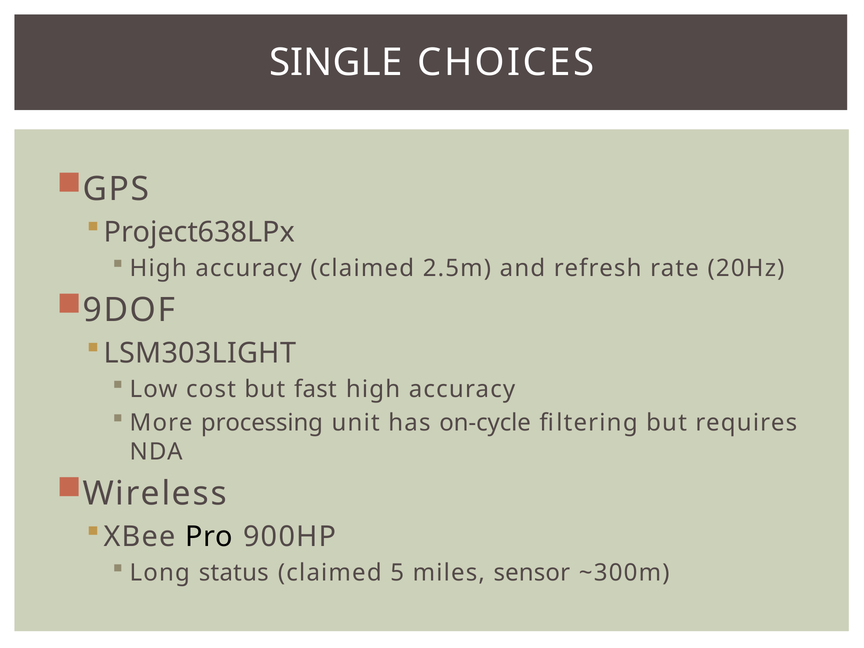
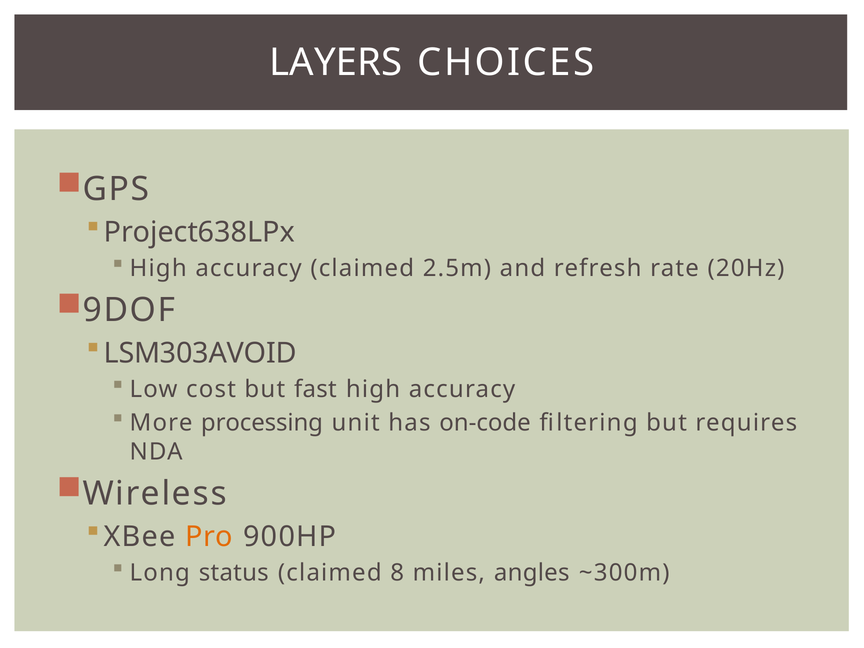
SINGLE: SINGLE -> LAYERS (336, 63)
LSM303LIGHT: LSM303LIGHT -> LSM303AVOID (200, 353)
on-cycle: on-cycle -> on-code (485, 423)
Pro colour: black -> orange (209, 537)
5: 5 -> 8 (397, 573)
sensor: sensor -> angles (532, 573)
